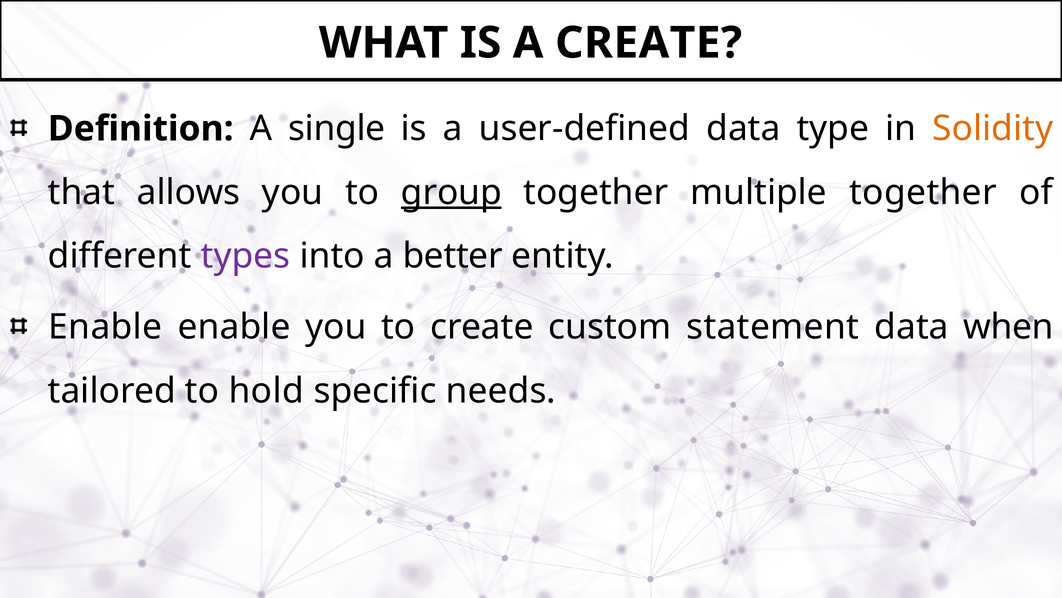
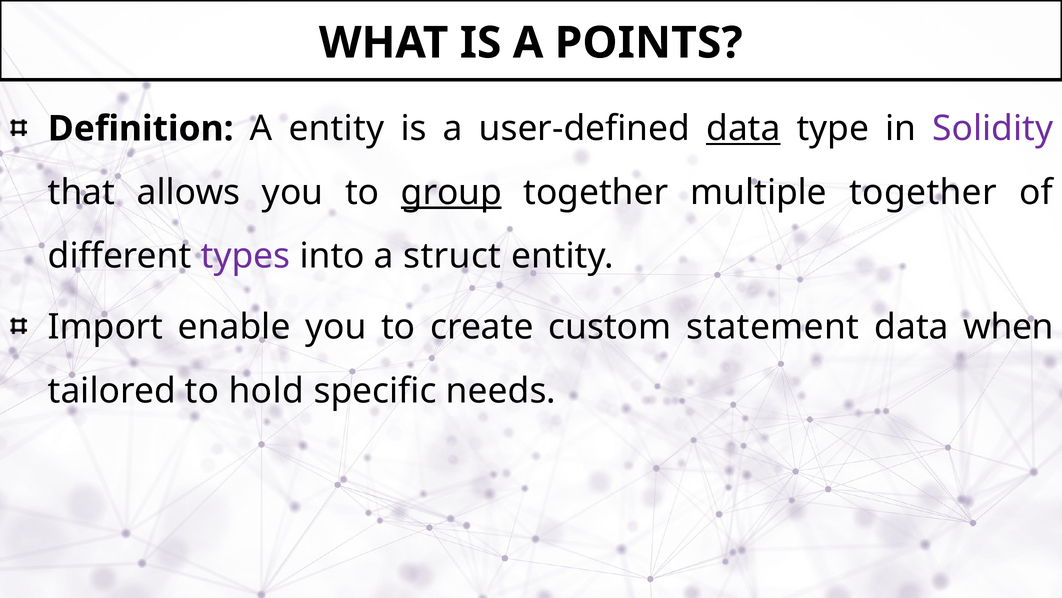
A CREATE: CREATE -> POINTS (649, 43)
A single: single -> entity (336, 129)
data underline: none -> present (743, 129)
Solidity colour: orange -> purple (993, 129)
better: better -> struct (452, 256)
Enable: Enable -> Import (106, 327)
